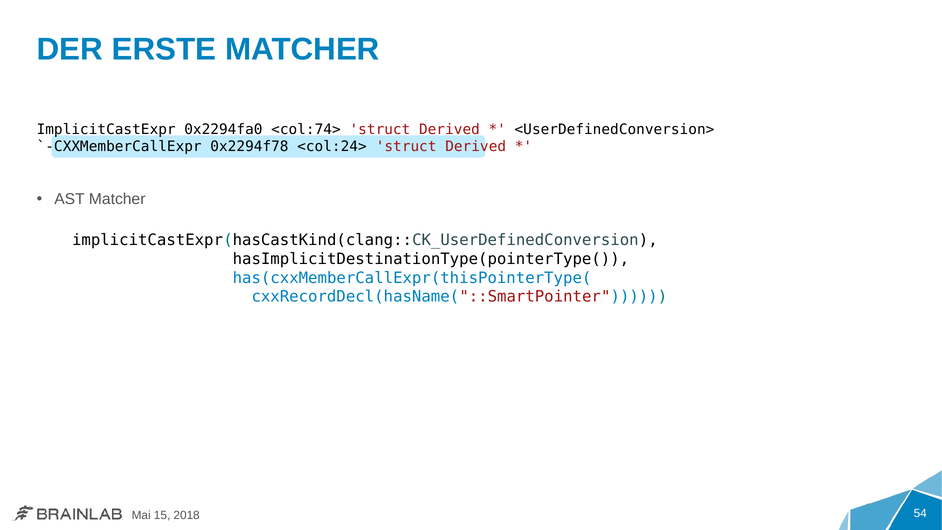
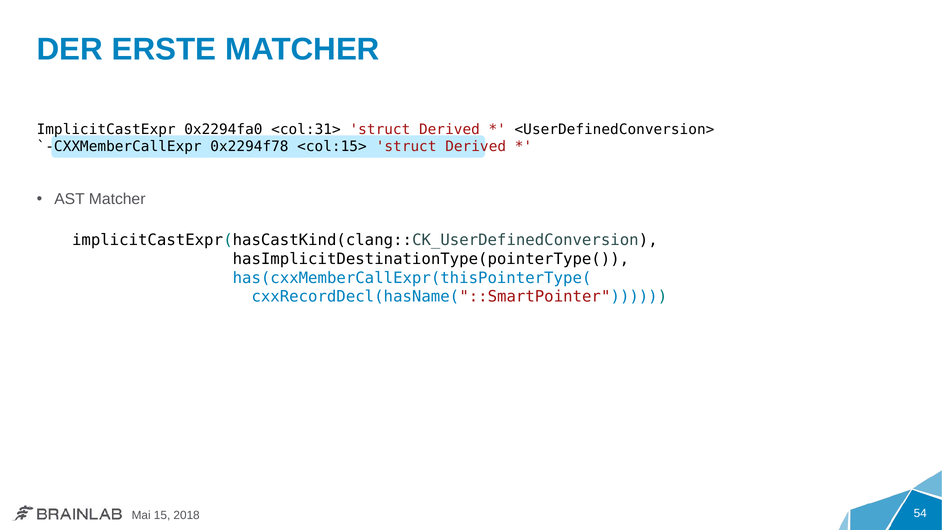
<col:74>: <col:74> -> <col:31> (306, 129)
<col:24>: <col:24> -> <col:15> (332, 147)
